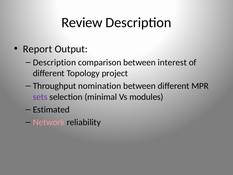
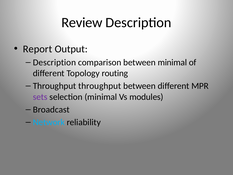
between interest: interest -> minimal (172, 62)
project: project -> routing (115, 73)
Throughput nomination: nomination -> throughput (100, 86)
Estimated: Estimated -> Broadcast (51, 109)
Network colour: pink -> light blue (49, 122)
